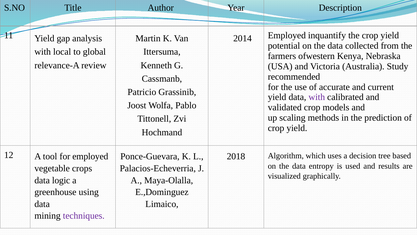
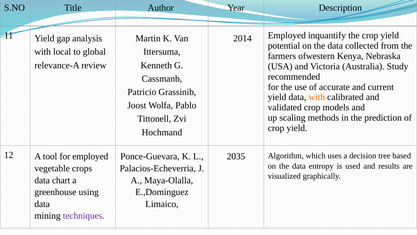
with colour: purple -> orange (317, 97)
2018: 2018 -> 2035 (236, 156)
logic: logic -> chart (61, 180)
